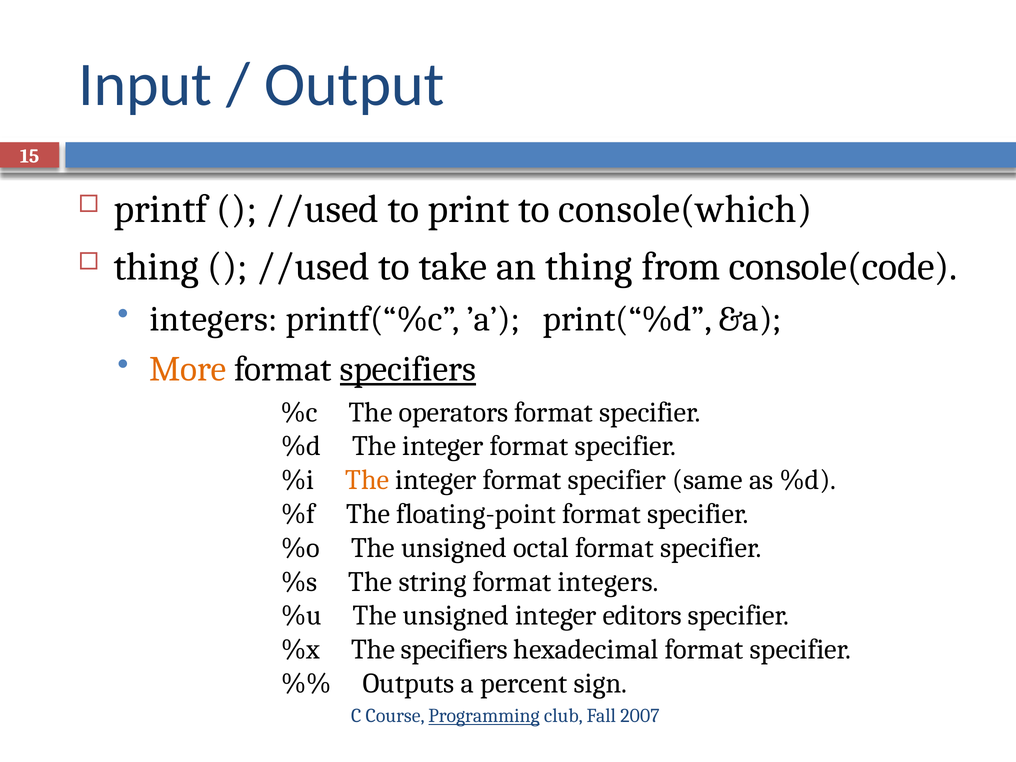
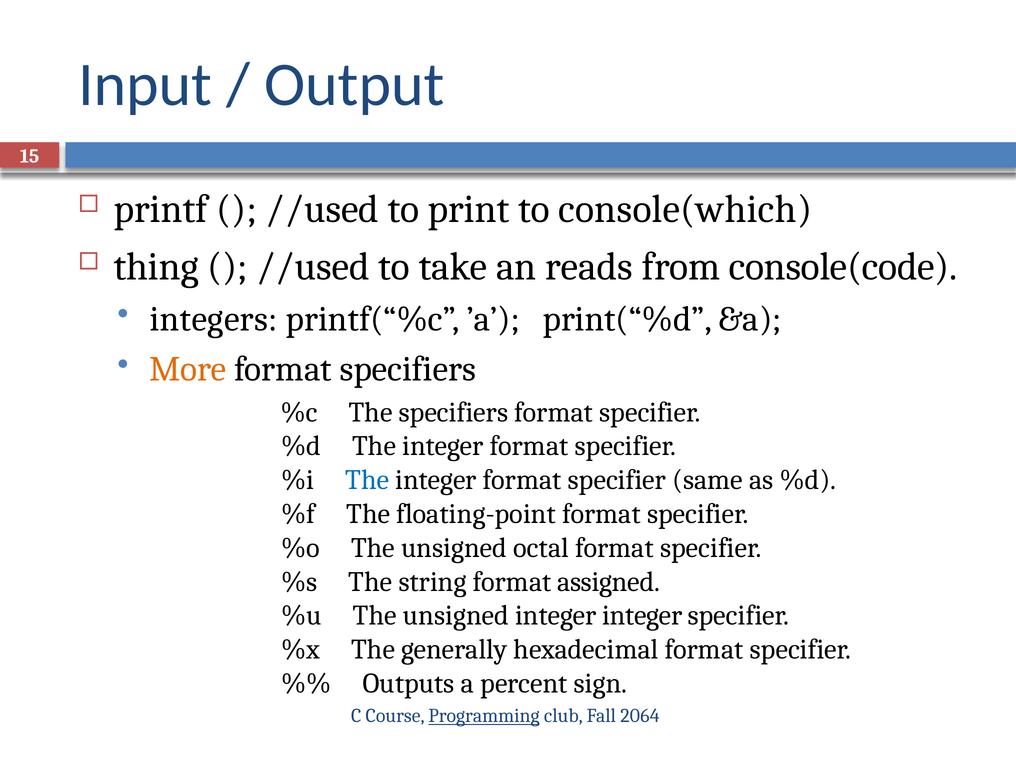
an thing: thing -> reads (589, 267)
specifiers underline: present -> none (408, 369)
The operators: operators -> specifiers (453, 412)
The colour: orange -> blue (367, 480)
format integers: integers -> assigned (609, 582)
integer editors: editors -> integer (642, 616)
The specifiers: specifiers -> generally (454, 649)
2007: 2007 -> 2064 (640, 716)
